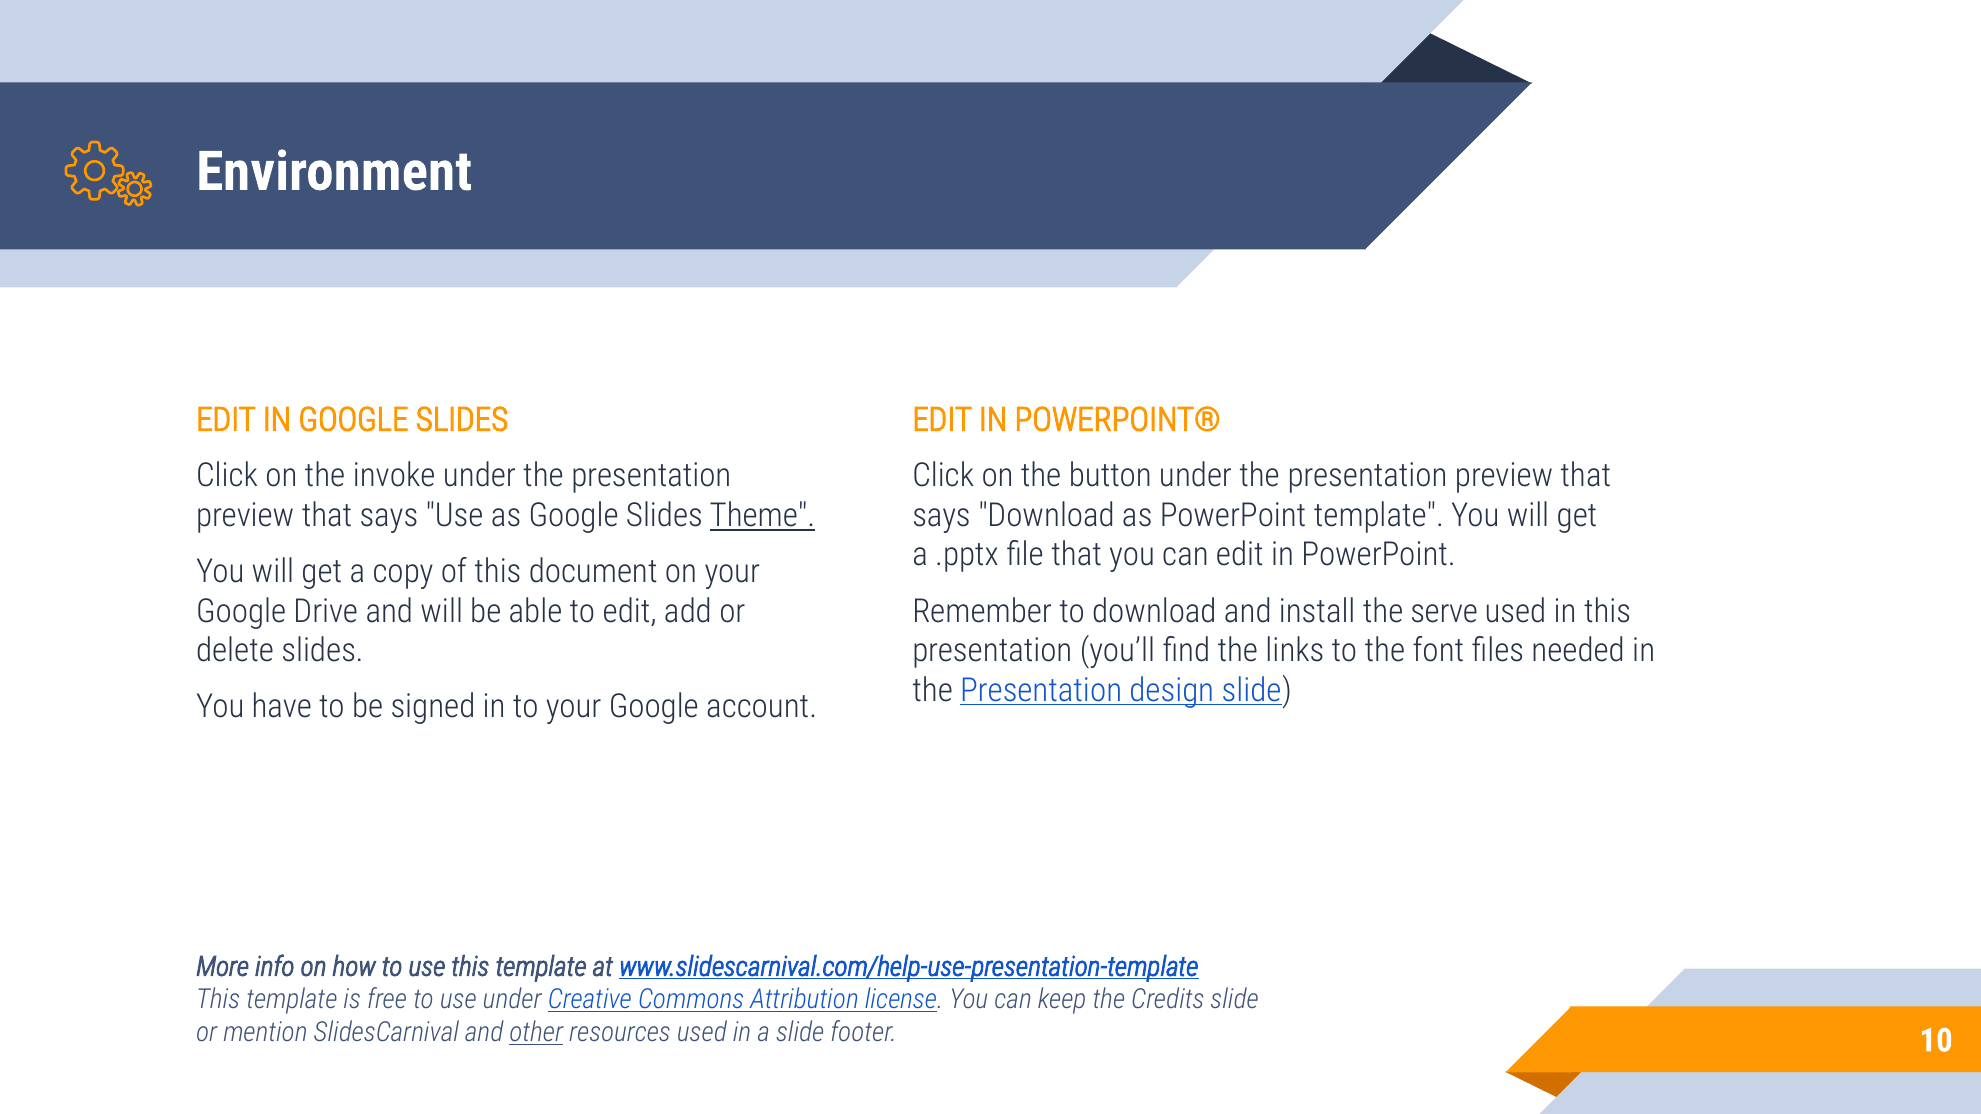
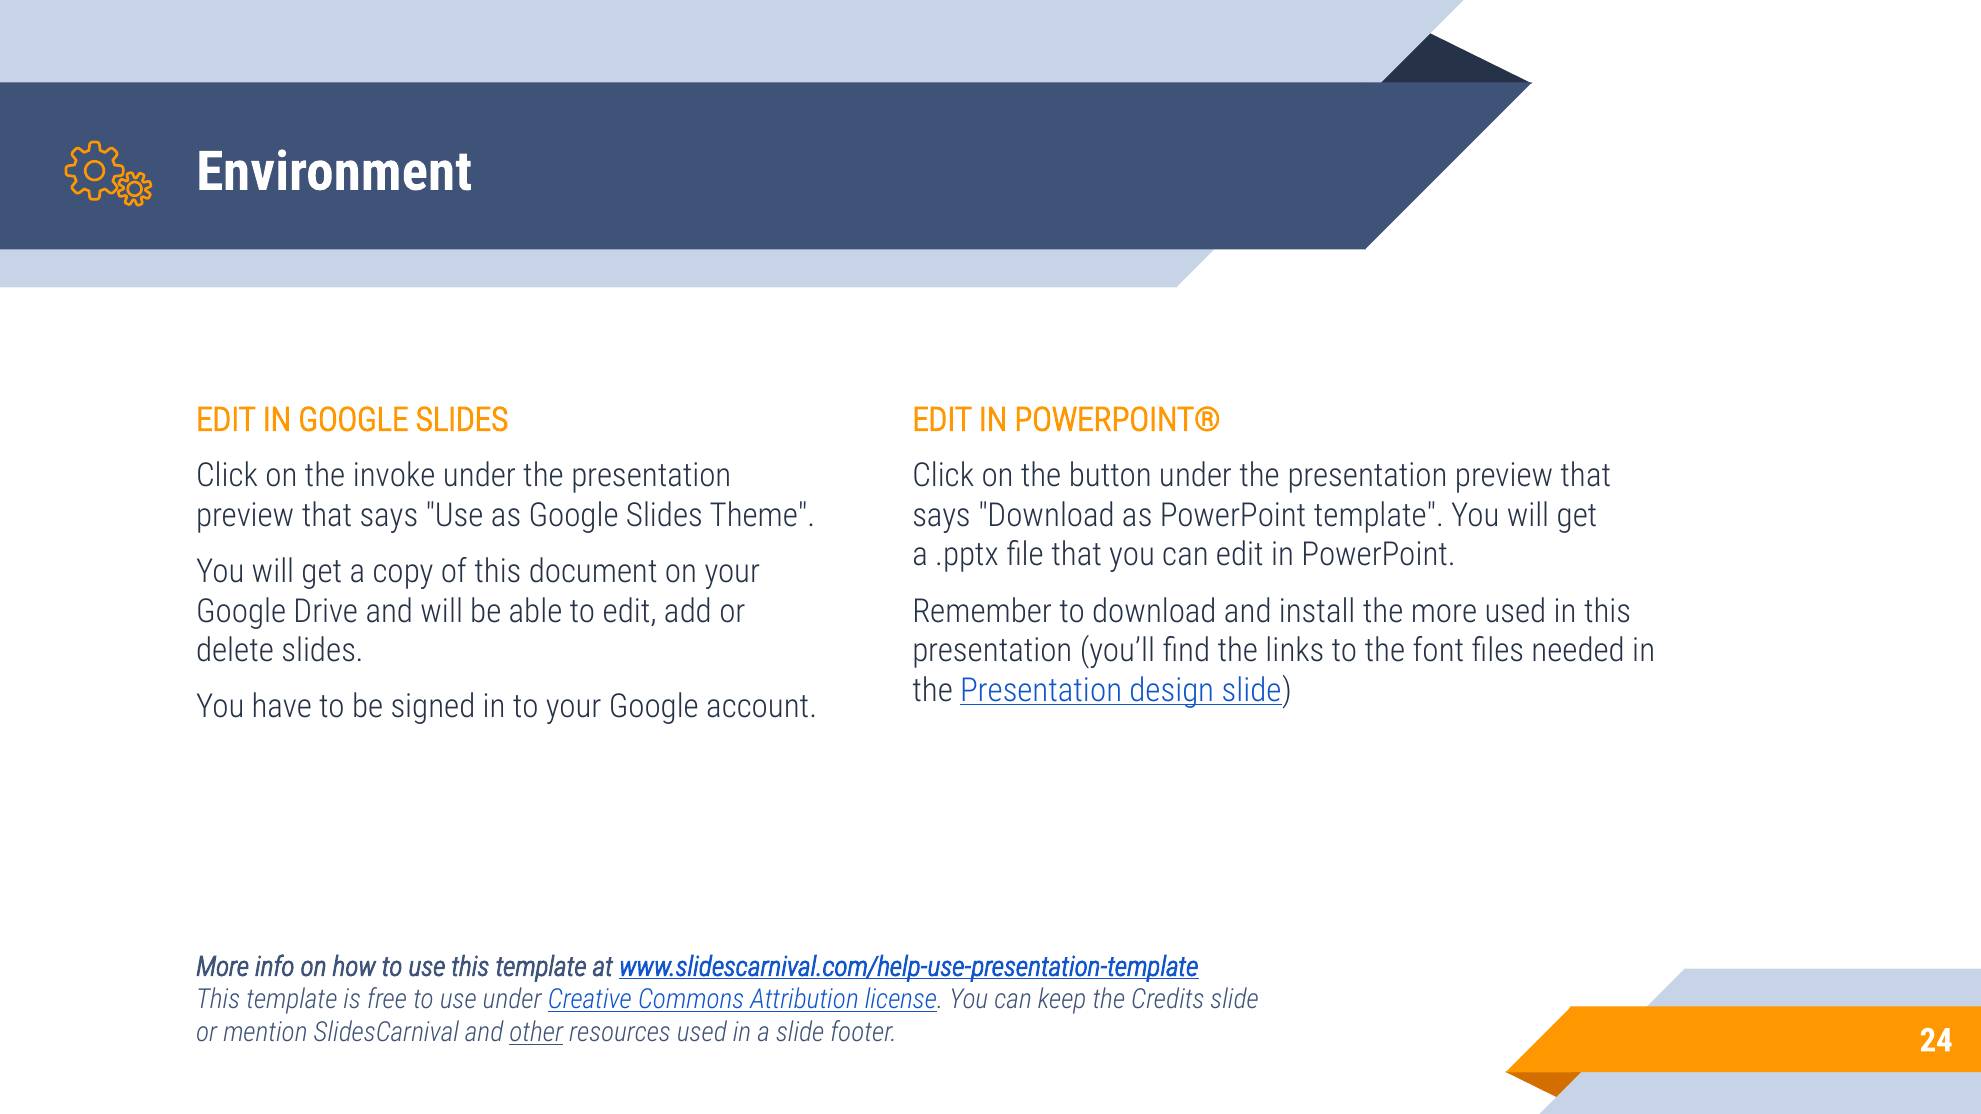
Theme underline: present -> none (762, 516)
the serve: serve -> more (1444, 611)
10: 10 -> 24 (1936, 1041)
